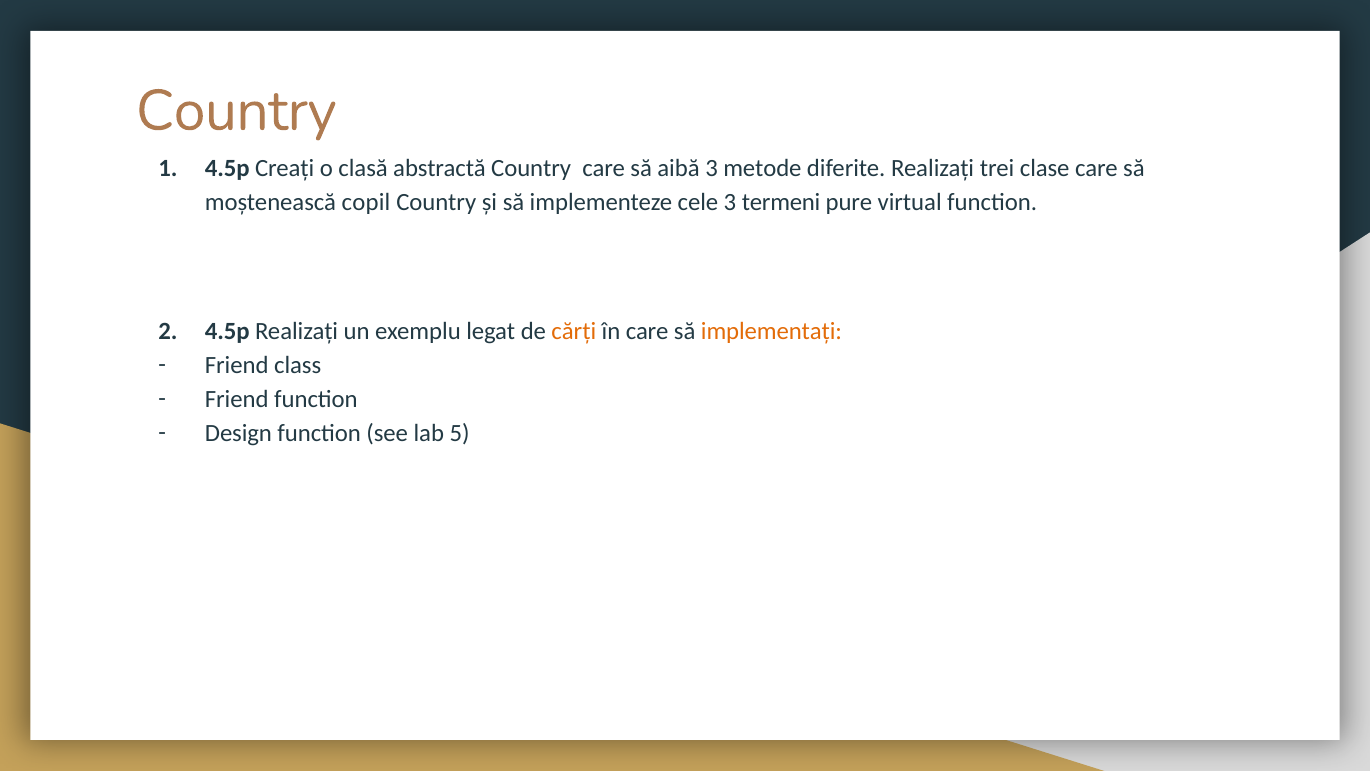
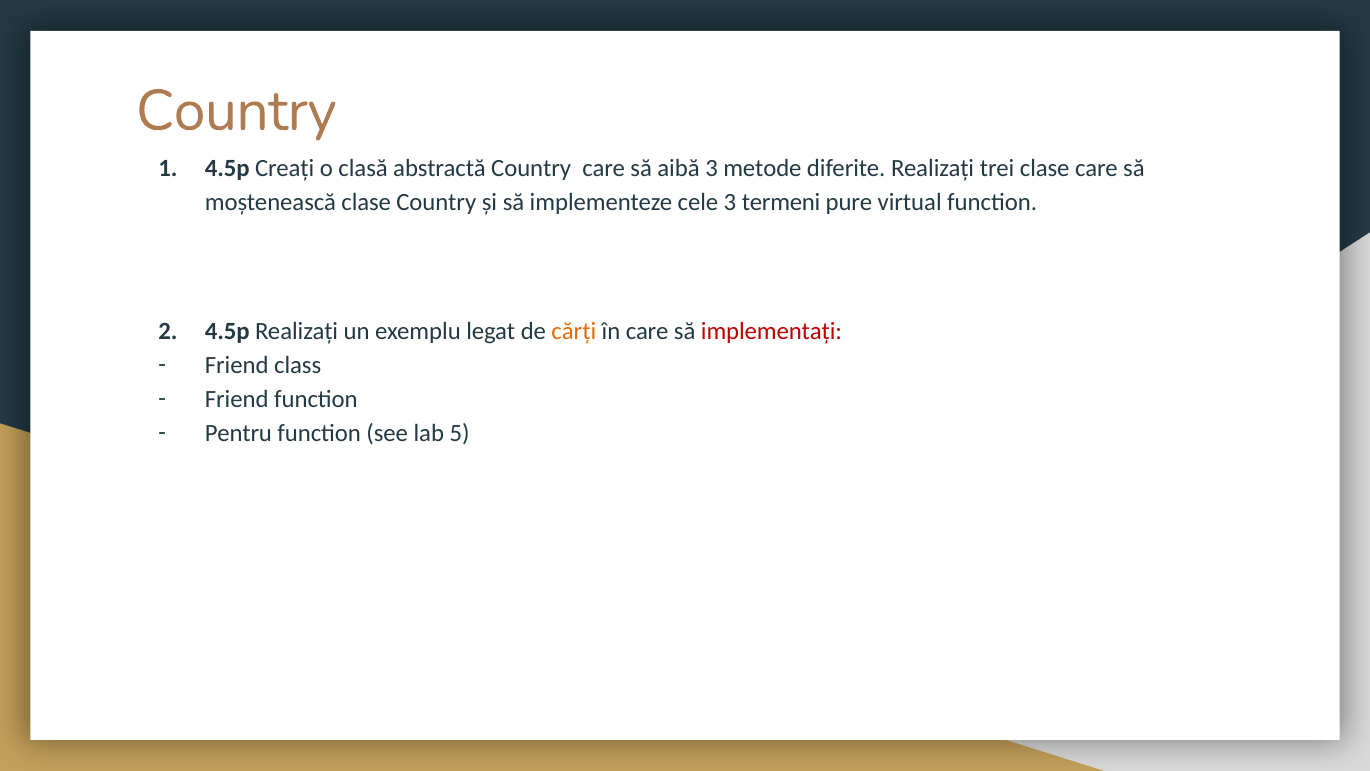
moștenească copil: copil -> clase (366, 202)
implementați colour: orange -> red (771, 331)
Design: Design -> Pentru (238, 434)
